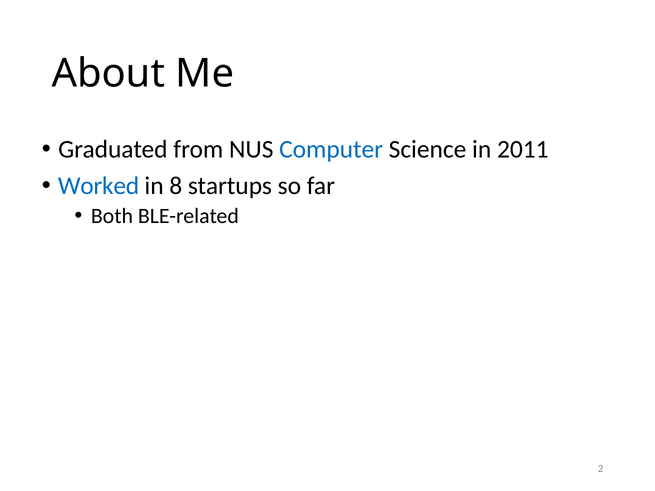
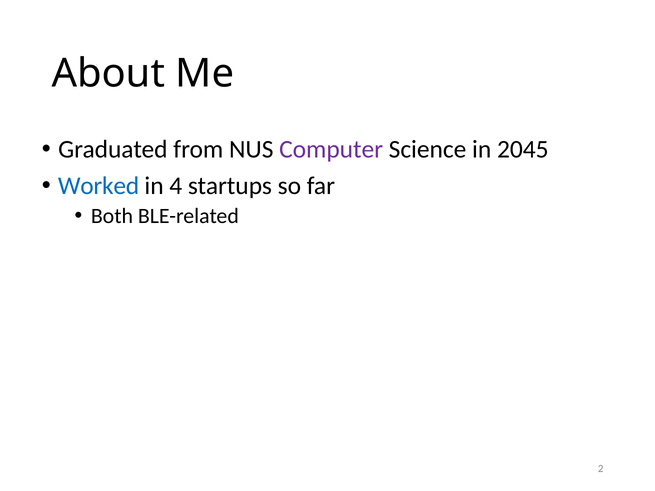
Computer colour: blue -> purple (331, 149)
2011: 2011 -> 2045 (523, 149)
8: 8 -> 4 (176, 186)
